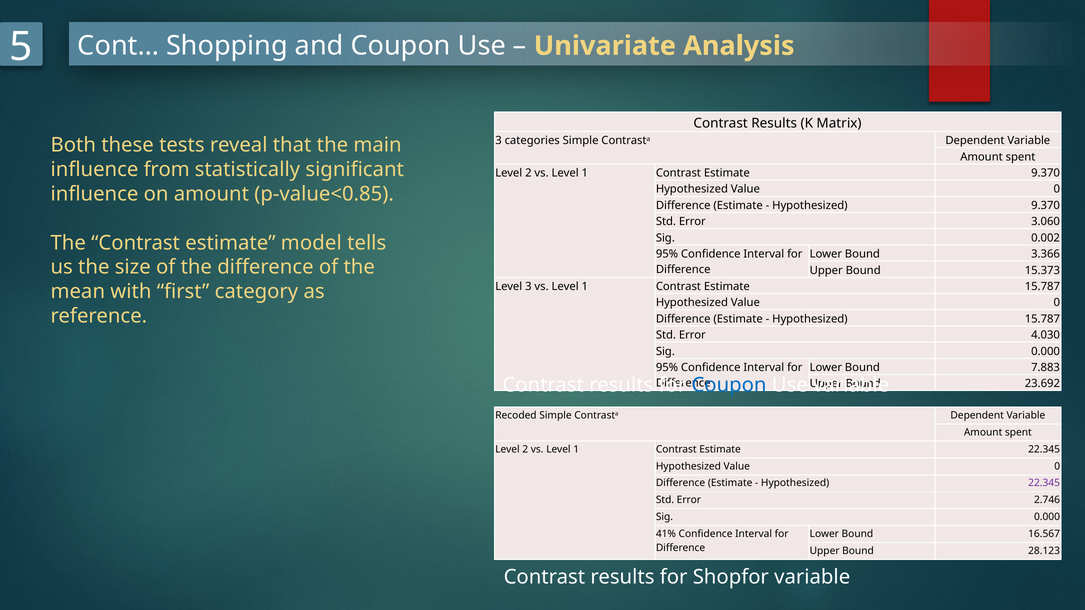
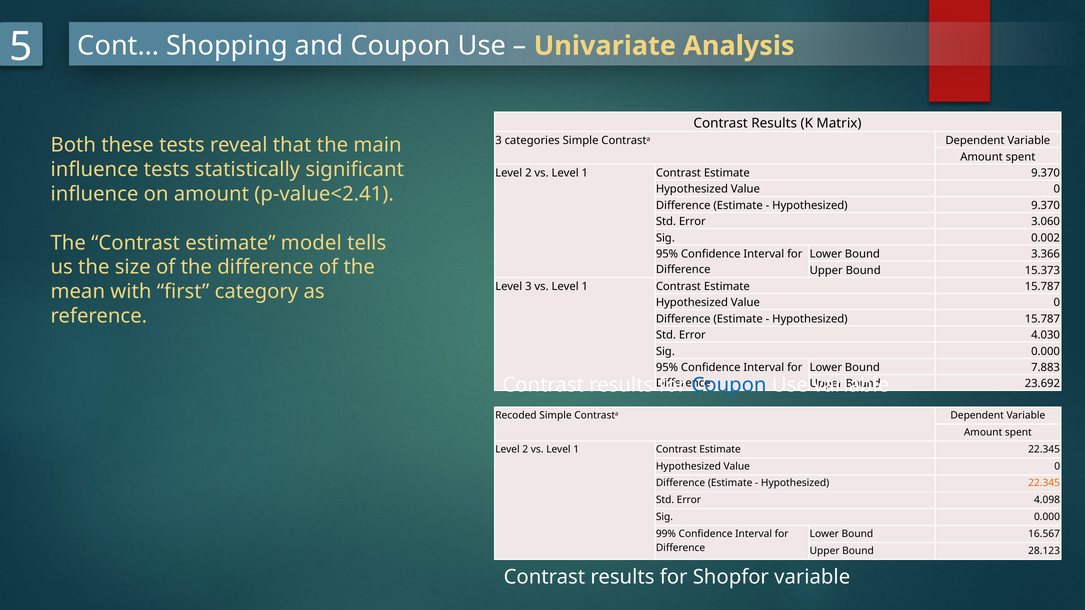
influence from: from -> tests (167, 170)
p-value<0.85: p-value<0.85 -> p-value<2.41 (324, 194)
22.345 colour: purple -> orange (1044, 483)
2.746: 2.746 -> 4.098 (1047, 500)
41%: 41% -> 99% (666, 534)
